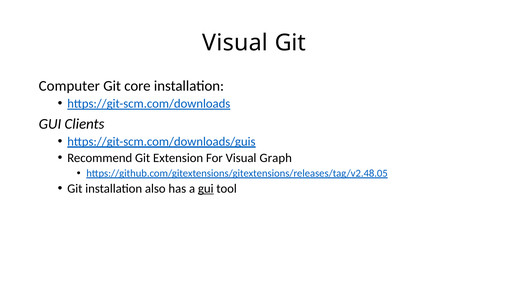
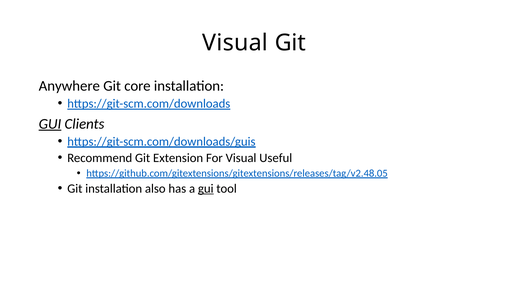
Computer: Computer -> Anywhere (69, 86)
GUI underline: none -> present (50, 124)
Graph: Graph -> Useful (276, 158)
